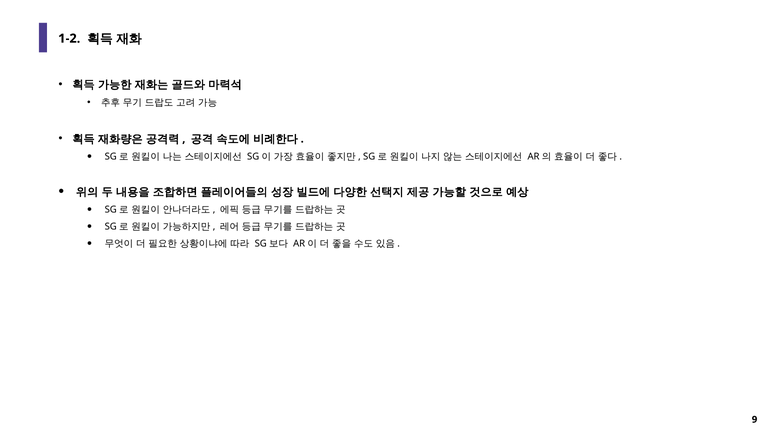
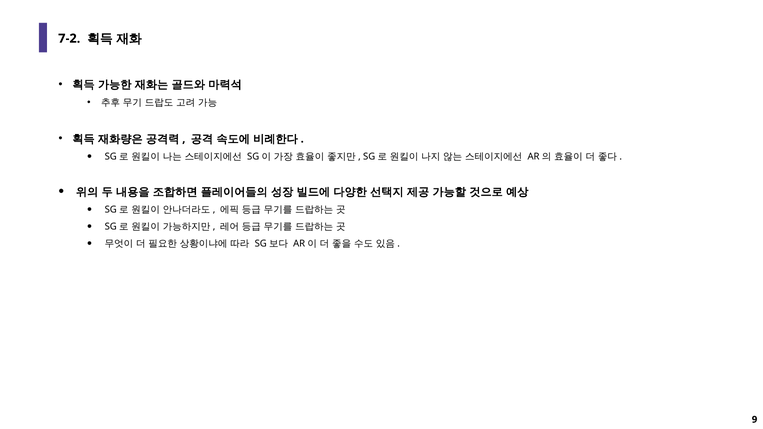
1-2: 1-2 -> 7-2 (69, 39)
